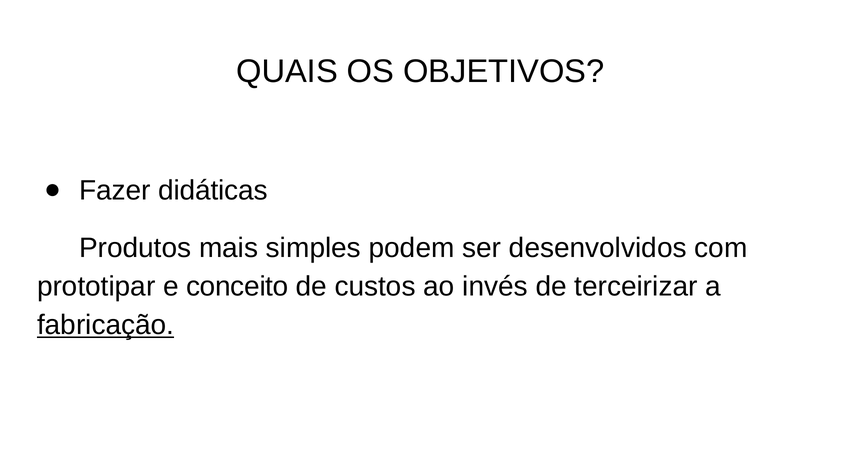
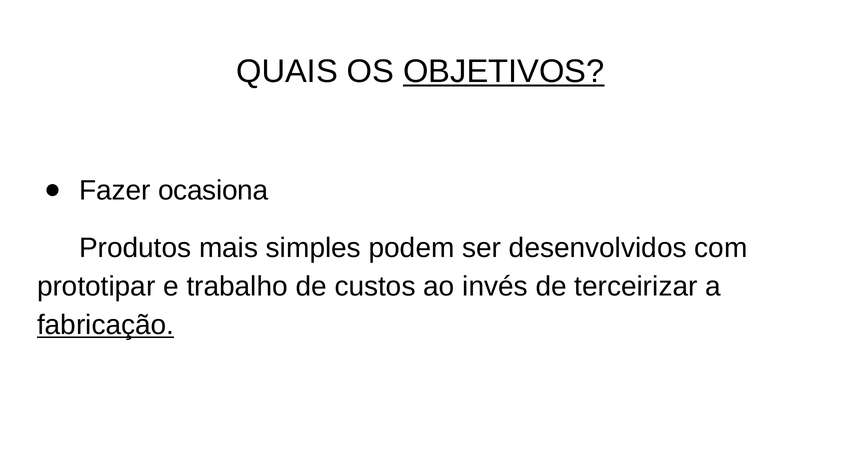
OBJETIVOS underline: none -> present (504, 71)
didáticas: didáticas -> ocasiona (213, 191)
conceito: conceito -> trabalho (237, 287)
